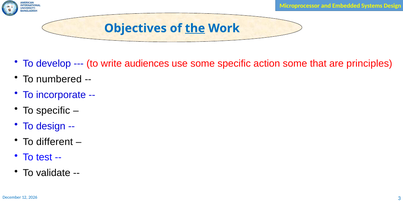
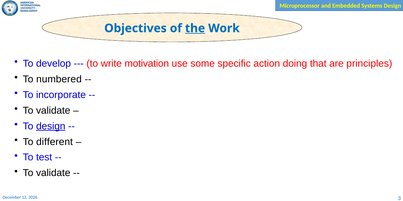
audiences: audiences -> motivation (147, 64)
action some: some -> doing (295, 64)
specific: specific -> validate (53, 111)
design underline: none -> present (51, 126)
